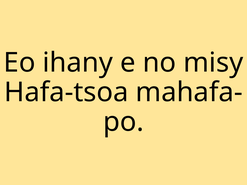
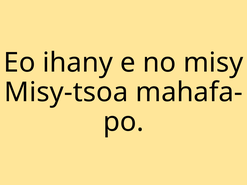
Hafa-tsoa: Hafa-tsoa -> Misy-tsoa (66, 92)
